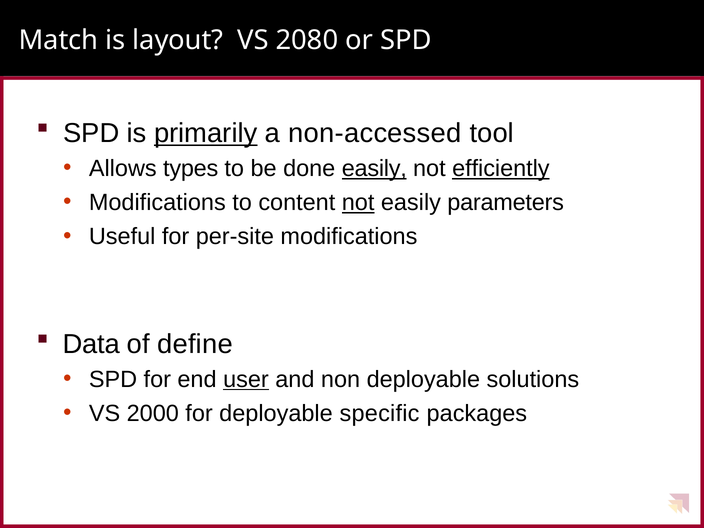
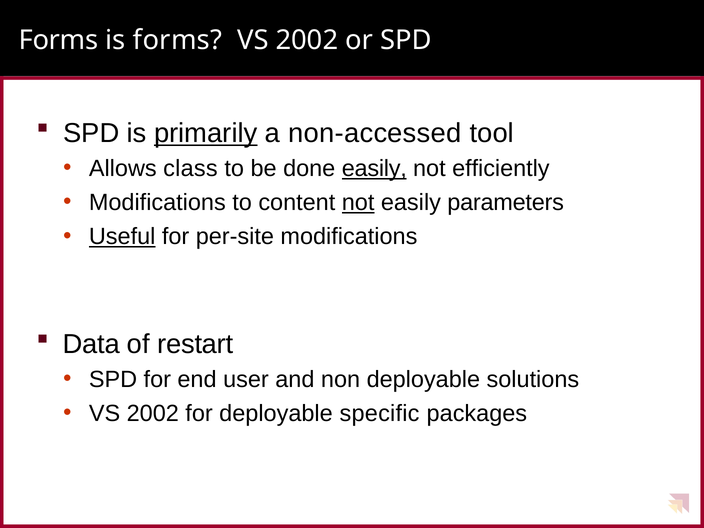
Match: Match -> Forms (59, 40)
is layout: layout -> forms (178, 40)
2080: 2080 -> 2002 (307, 40)
types: types -> class (190, 169)
efficiently underline: present -> none (501, 169)
Useful underline: none -> present (122, 237)
define: define -> restart (195, 344)
user underline: present -> none (246, 379)
2000: 2000 -> 2002 (153, 413)
